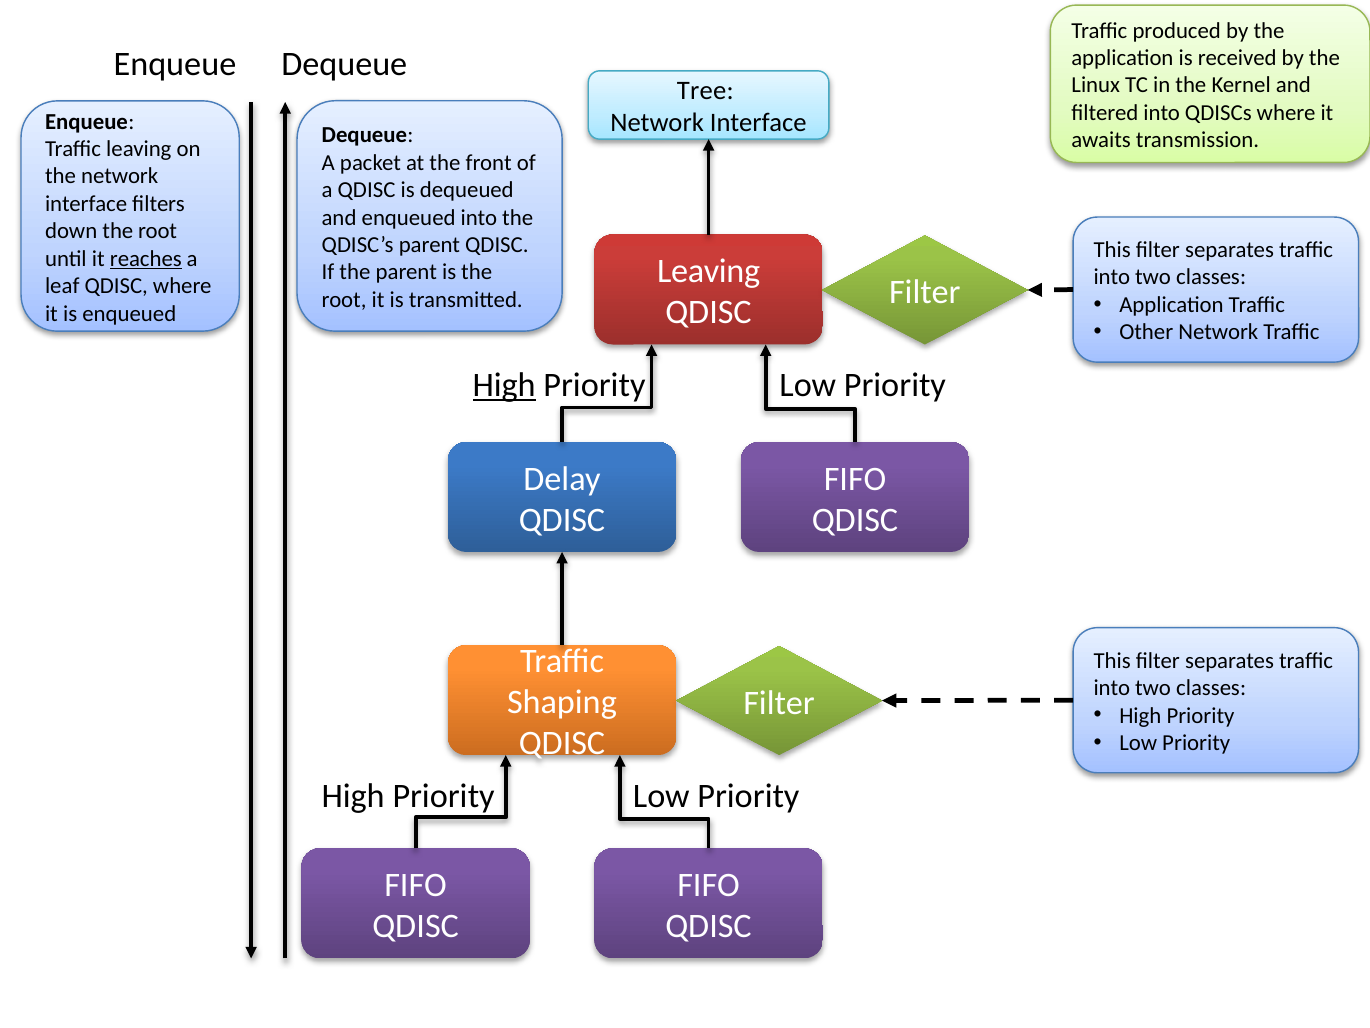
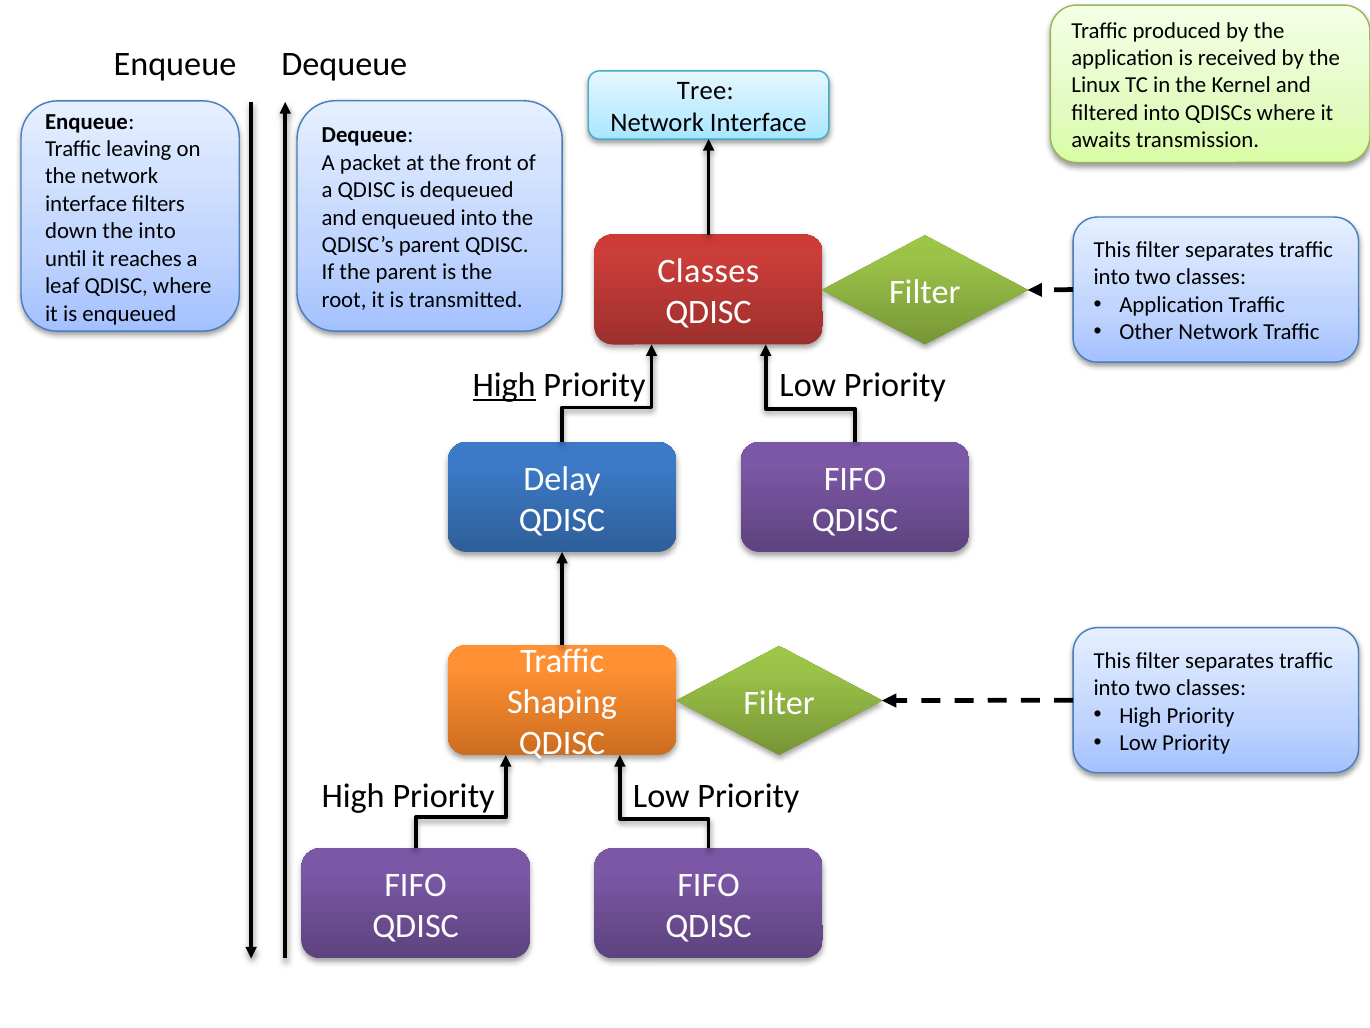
down the root: root -> into (157, 231)
reaches underline: present -> none (146, 259)
Leaving: Leaving -> Classes (708, 271)
